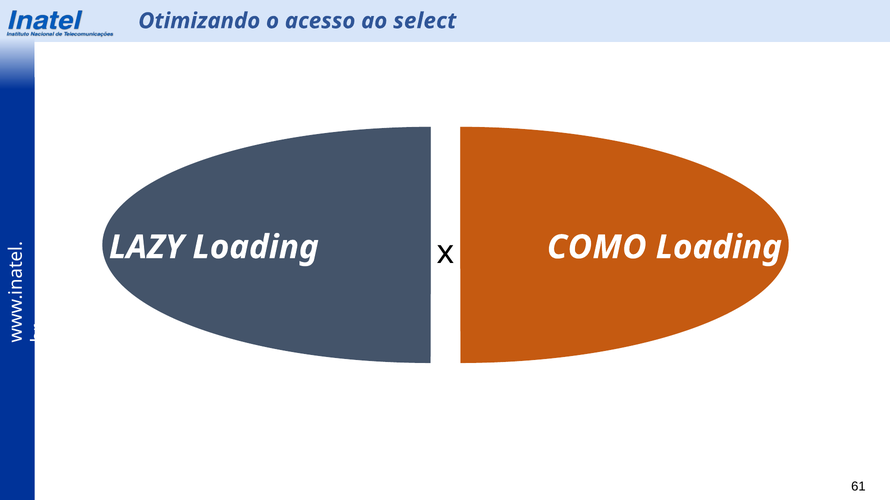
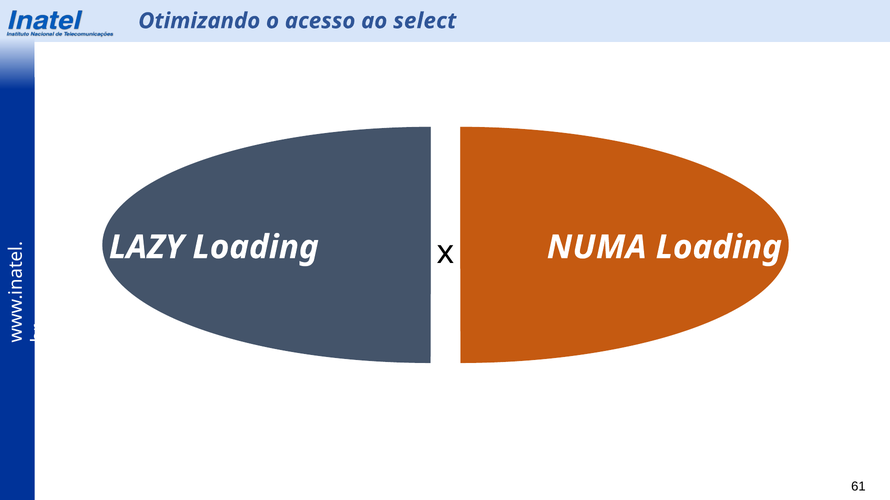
COMO: COMO -> NUMA (597, 248)
